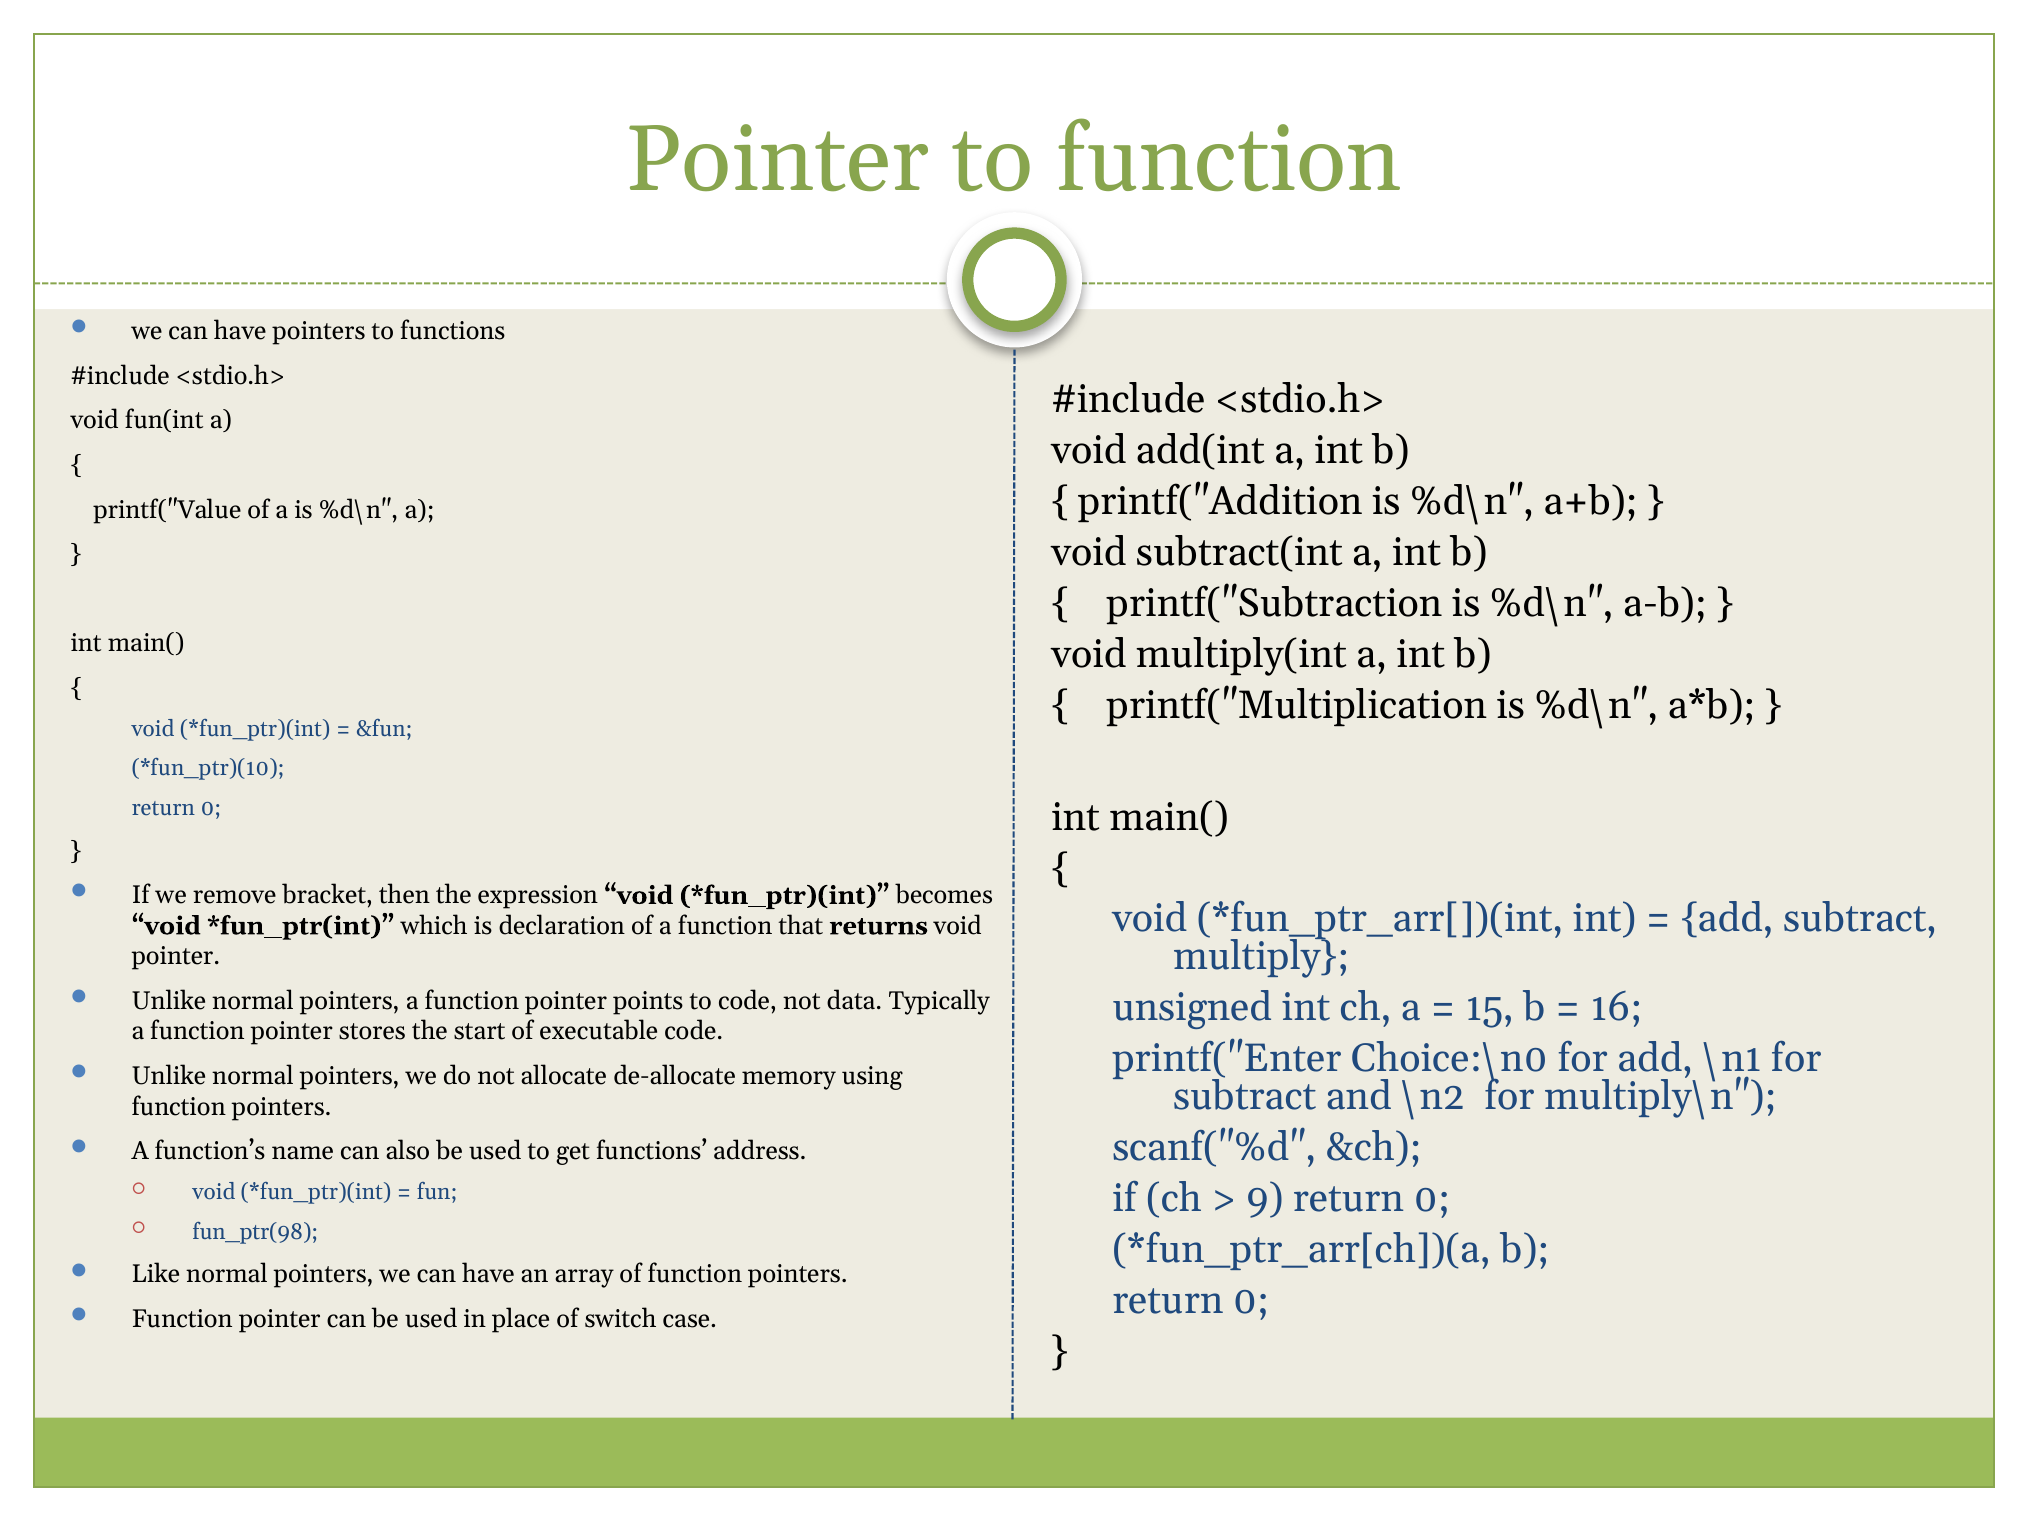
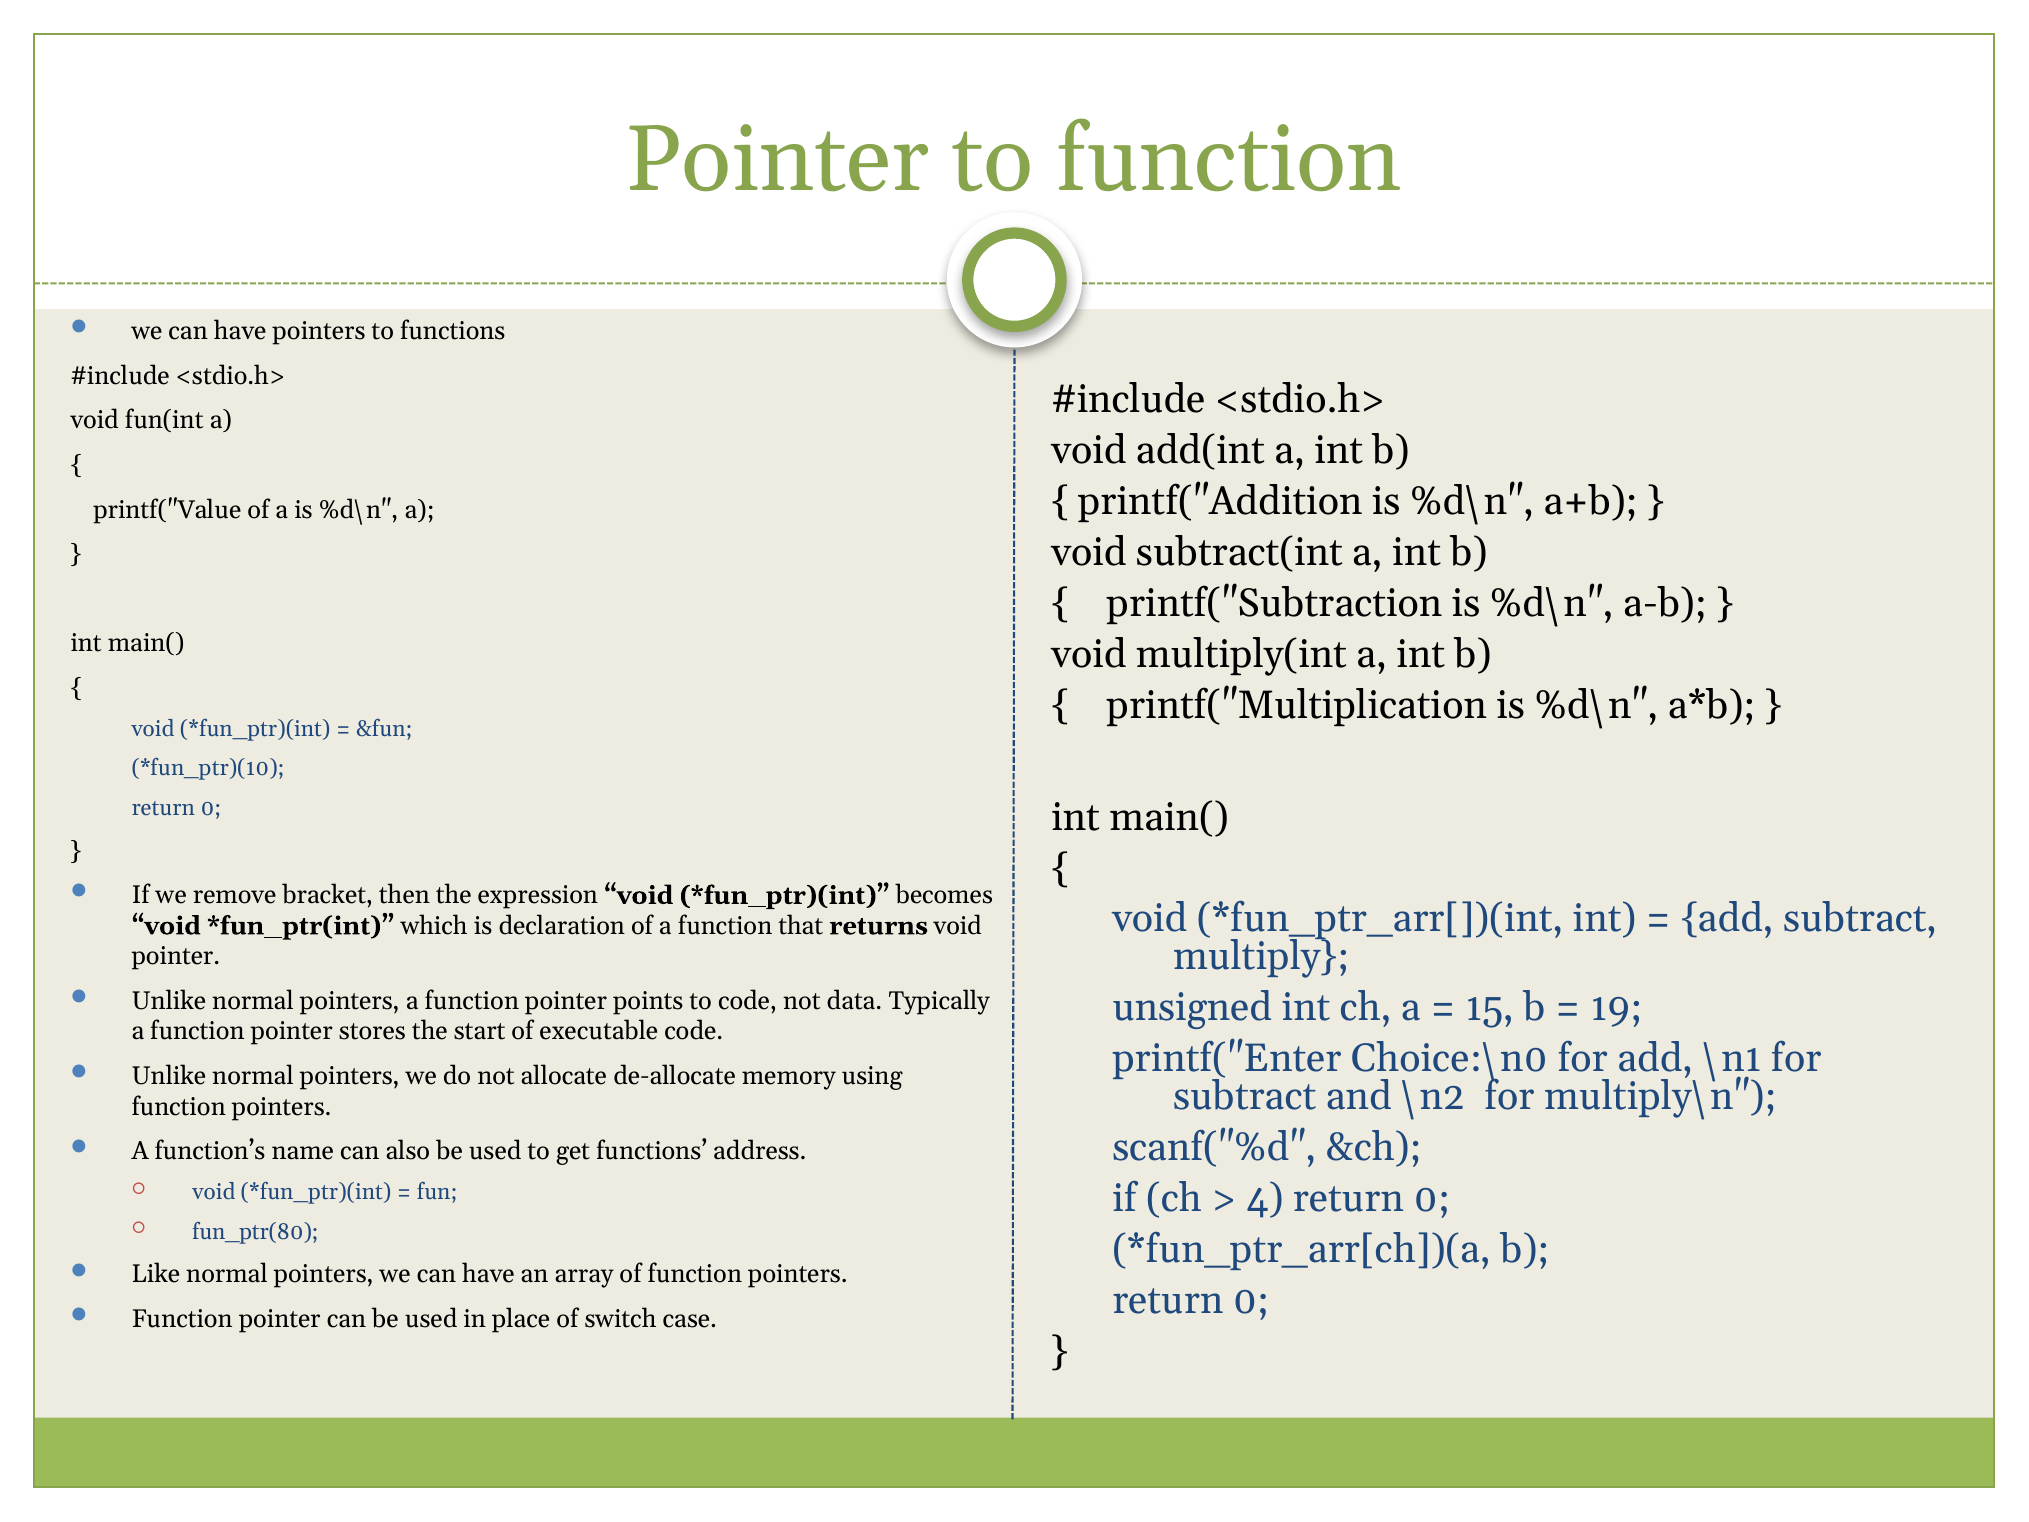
16: 16 -> 19 (1617, 1008)
9: 9 -> 4 (1265, 1198)
fun_ptr(98: fun_ptr(98 -> fun_ptr(80 (255, 1231)
